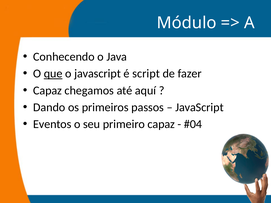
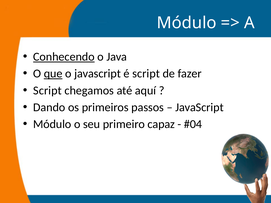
Conhecendo underline: none -> present (64, 57)
Capaz: Capaz -> Script (47, 91)
Eventos: Eventos -> Módulo (52, 124)
